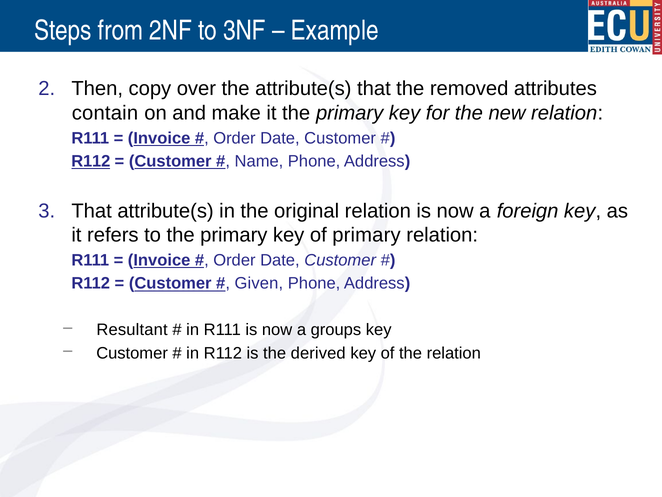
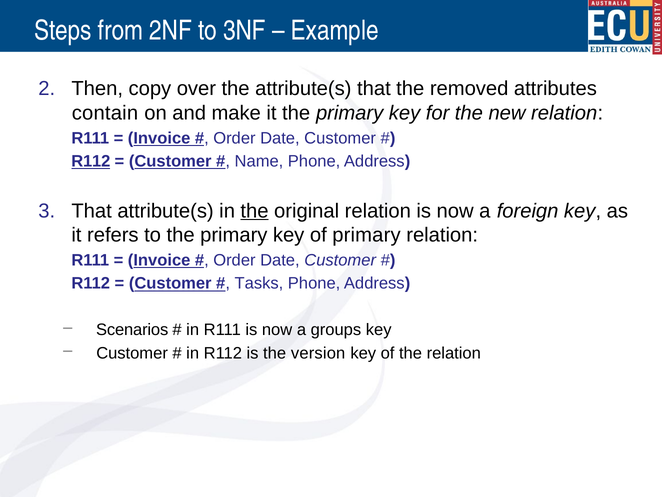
the underline: none -> present (255, 211)
Given: Given -> Tasks (259, 283)
Resultant: Resultant -> Scenarios (132, 330)
derived: derived -> version (318, 353)
